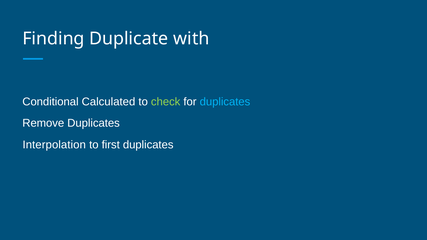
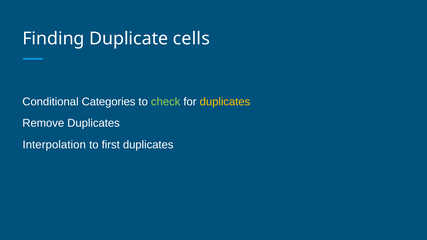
with: with -> cells (191, 39)
Calculated: Calculated -> Categories (109, 102)
duplicates colour: light blue -> yellow (225, 102)
